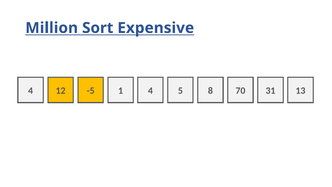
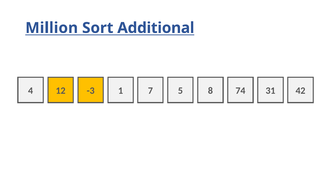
Expensive: Expensive -> Additional (156, 28)
-5: -5 -> -3 (91, 90)
1 4: 4 -> 7 (150, 90)
70: 70 -> 74 (240, 90)
13: 13 -> 42 (300, 90)
